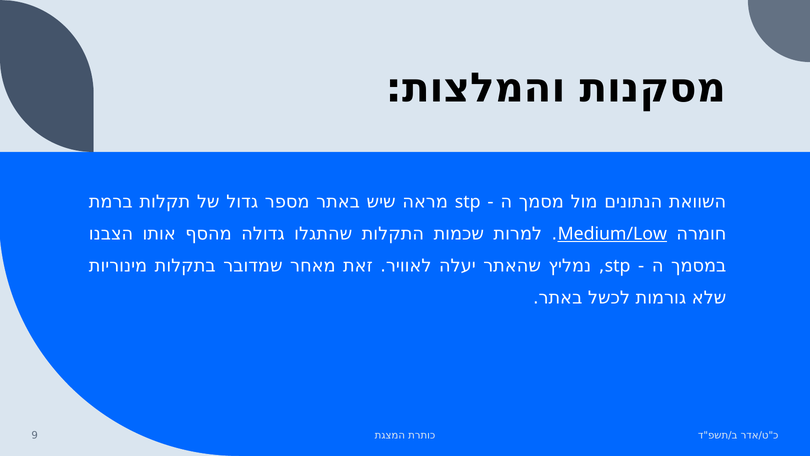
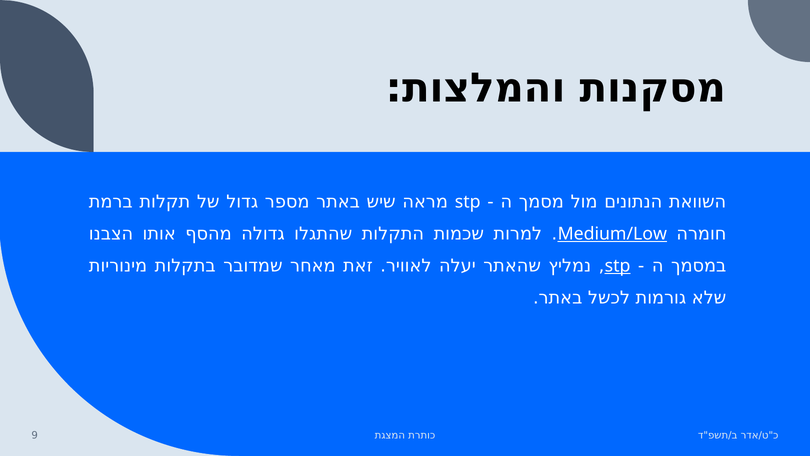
stp underline: none -> present (618, 266)
